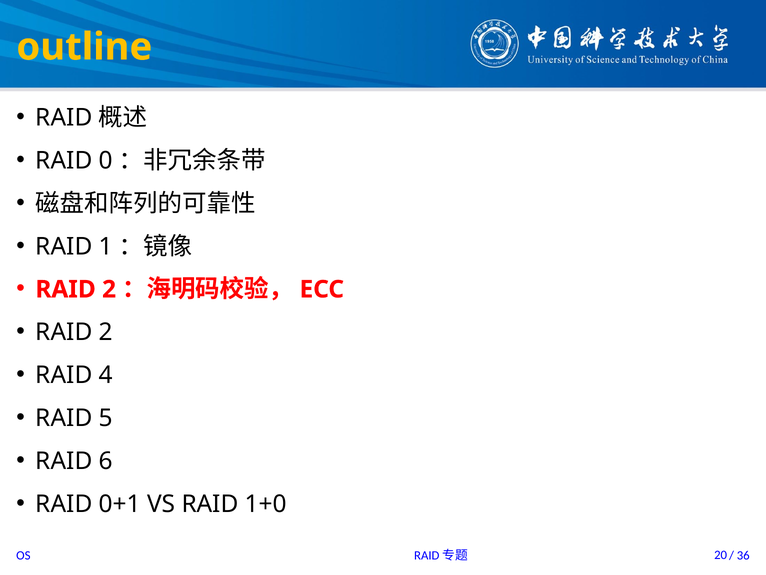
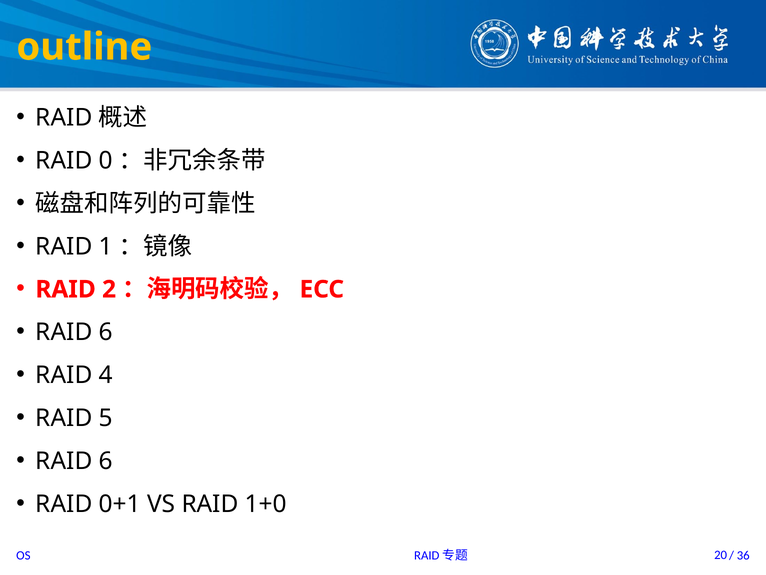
2: 2 -> 6 (106, 332)
